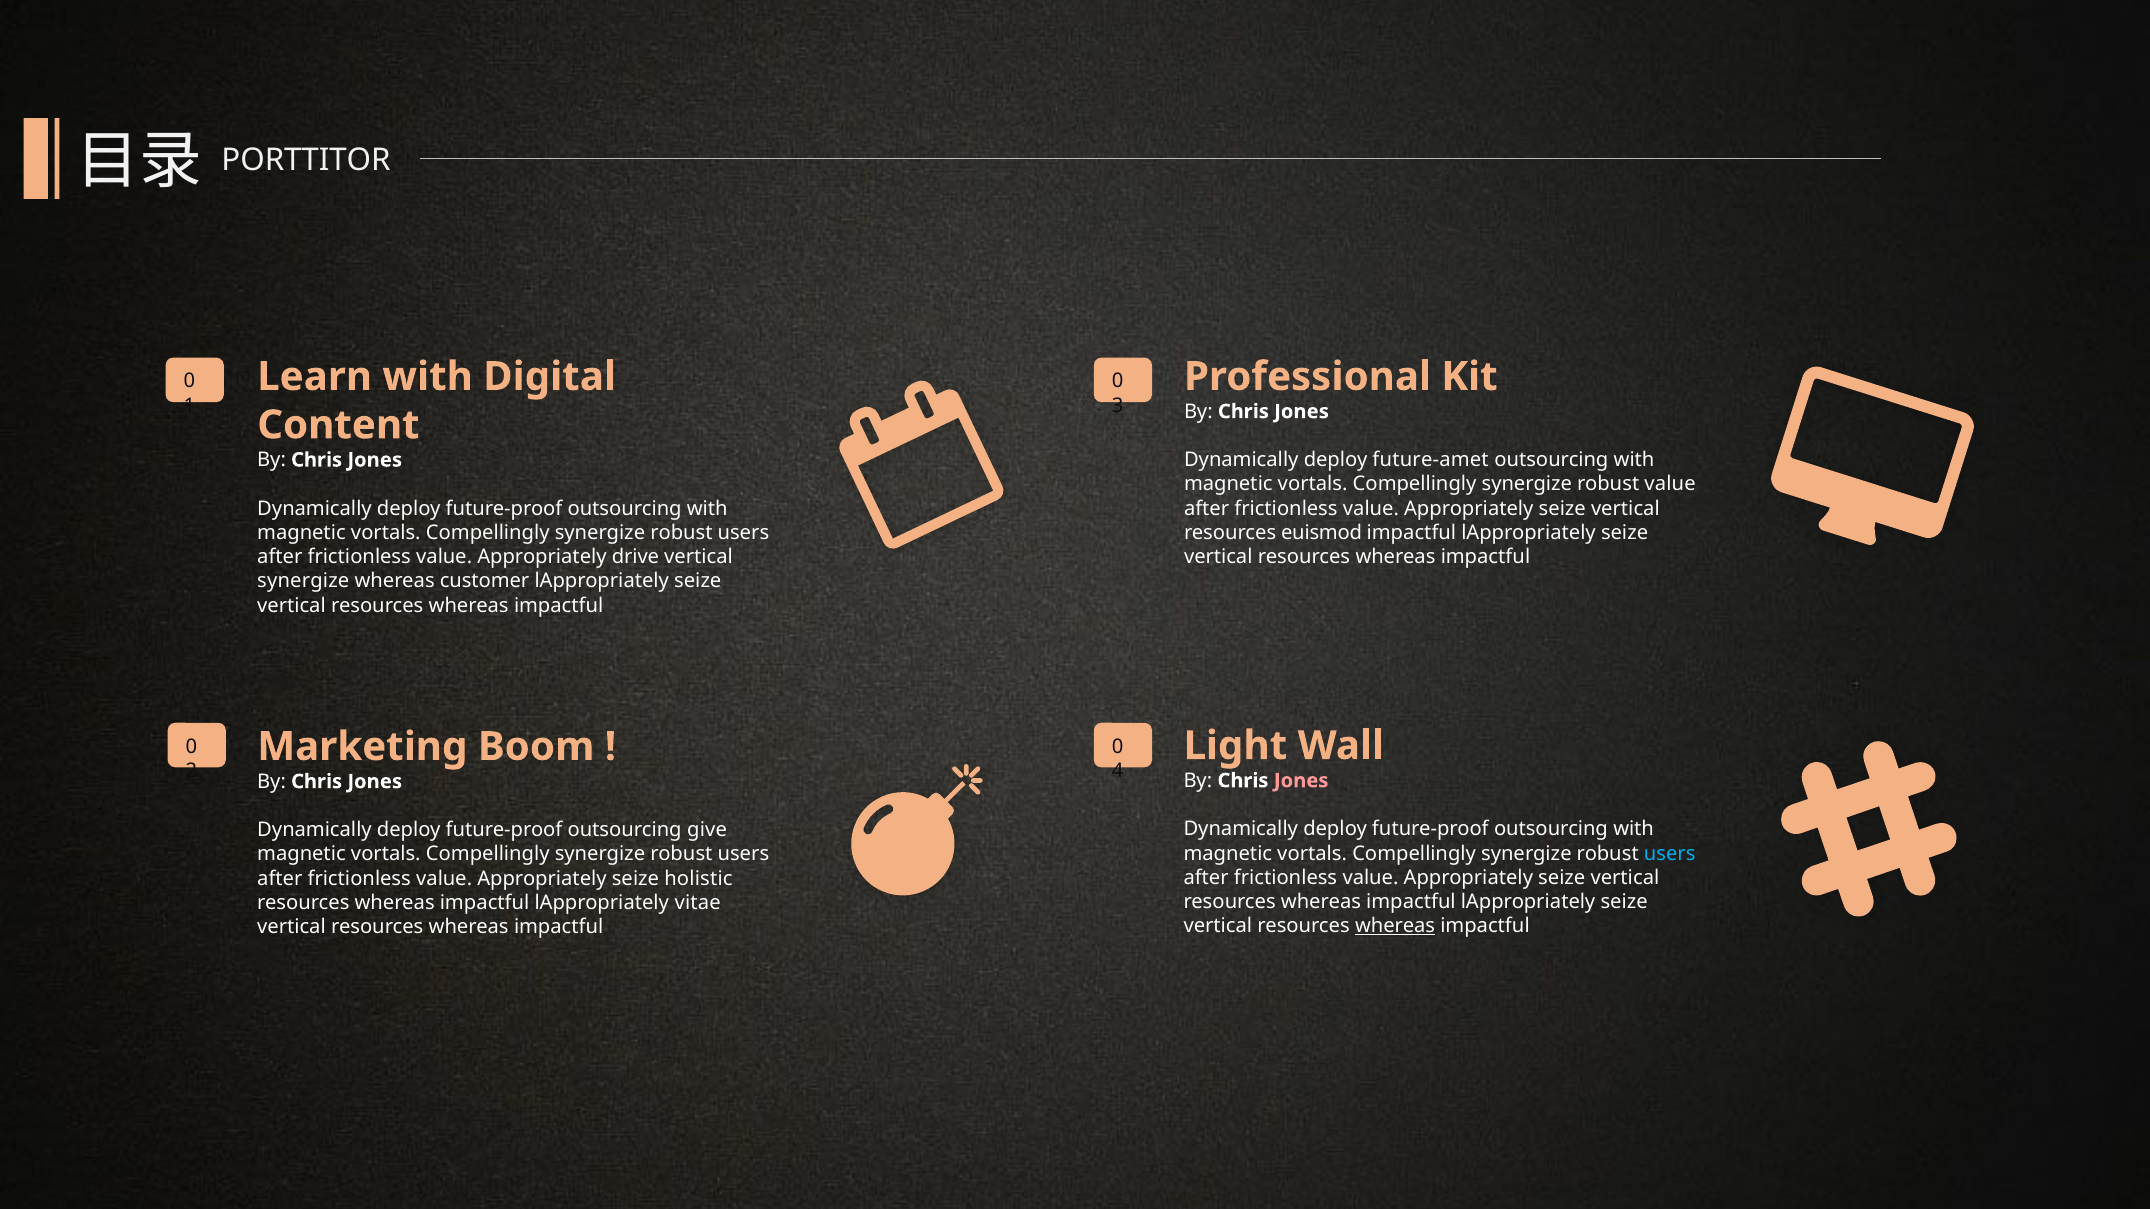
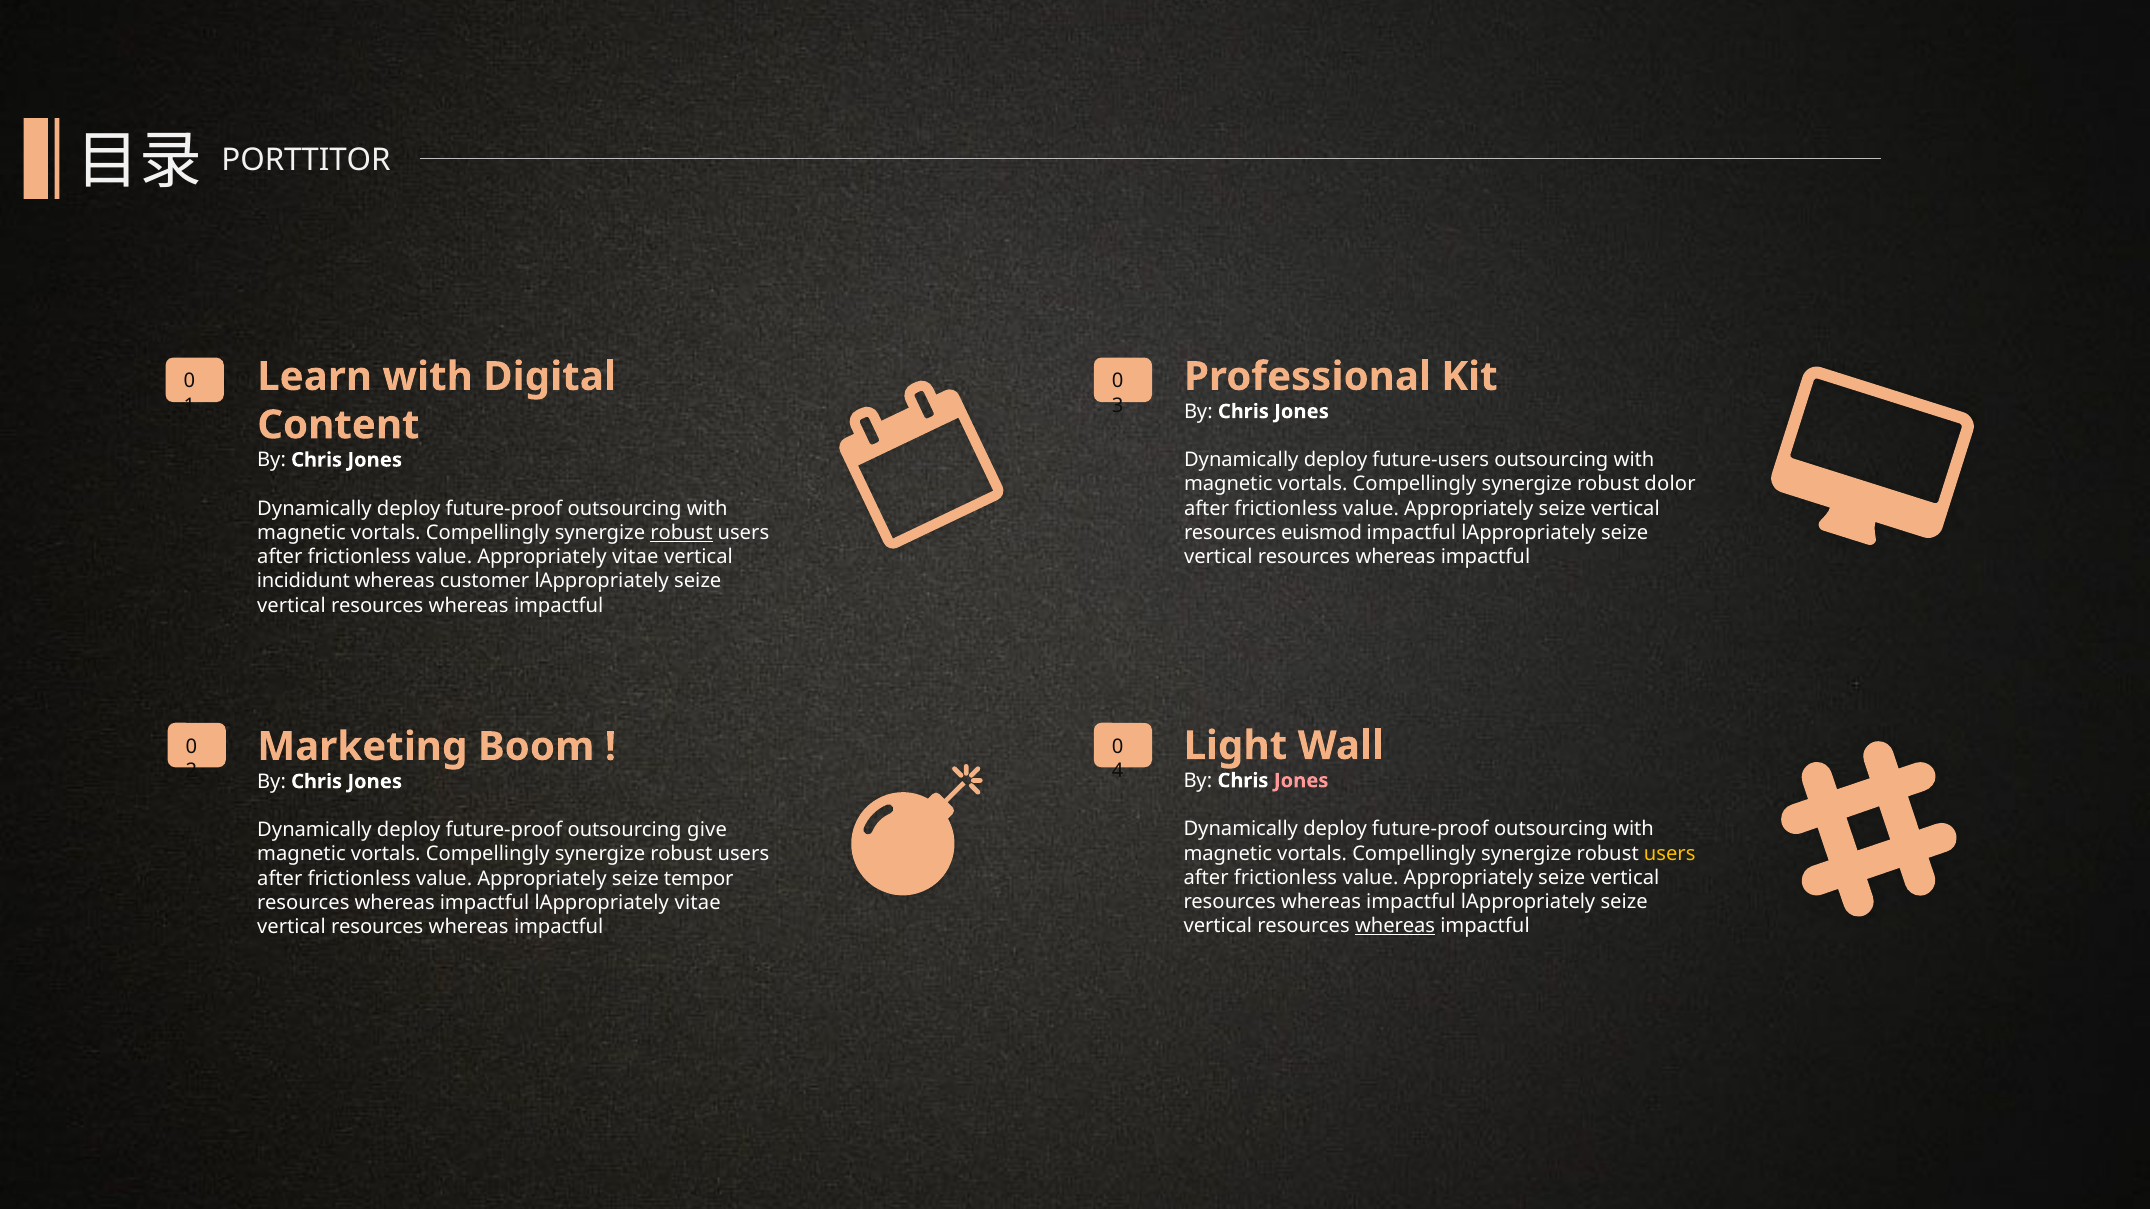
future-amet: future-amet -> future-users (1431, 460)
robust value: value -> dolor (1670, 484)
robust underline: none -> present (681, 533)
Appropriately drive: drive -> vitae (635, 557)
synergize: synergize -> incididunt (303, 581)
users colour: light blue -> yellow (1670, 854)
holistic: holistic -> tempor (699, 879)
